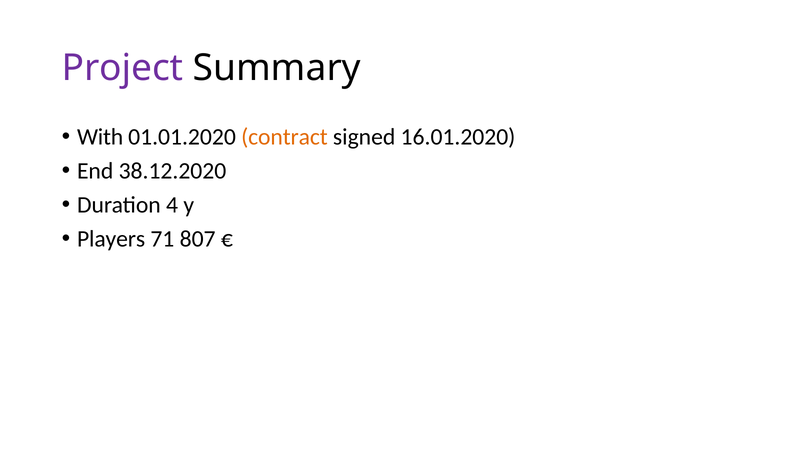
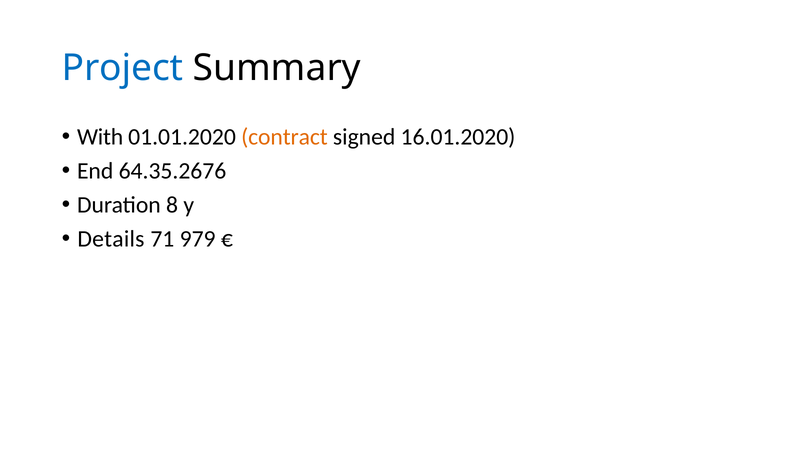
Project colour: purple -> blue (123, 68)
38.12.2020: 38.12.2020 -> 64.35.2676 (172, 171)
4: 4 -> 8 (172, 205)
Players: Players -> Details (111, 239)
807: 807 -> 979 (198, 239)
